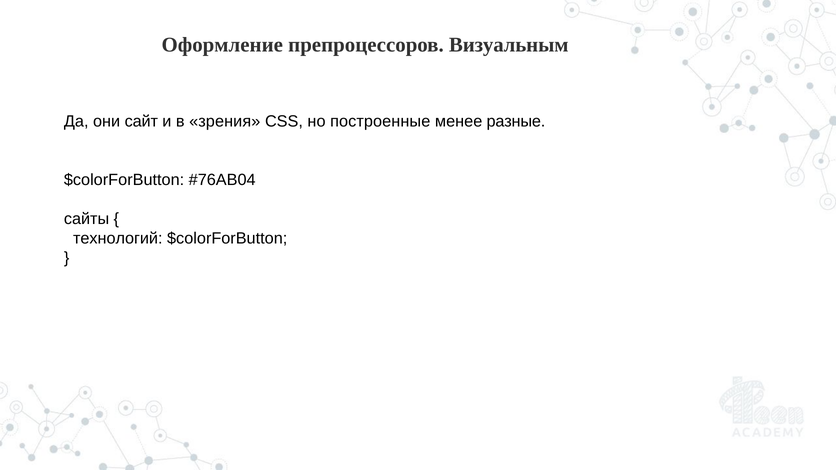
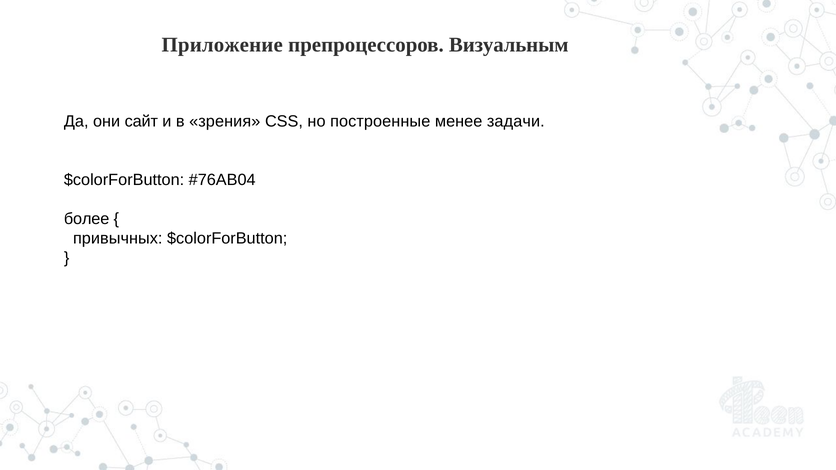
Оформление: Оформление -> Приложение (222, 45)
разные: разные -> задачи (516, 121)
сайты: сайты -> более (87, 219)
технологий: технологий -> привычных (118, 239)
